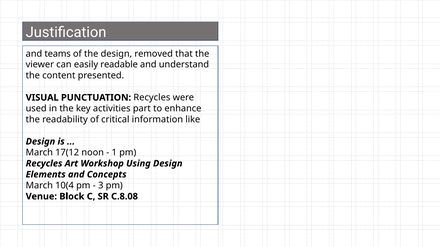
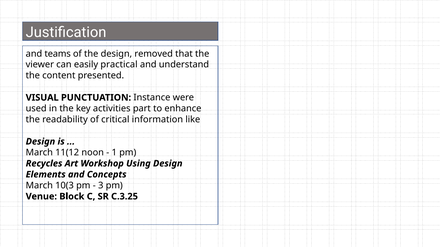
readable: readable -> practical (119, 65)
PUNCTUATION Recycles: Recycles -> Instance (152, 98)
17(12: 17(12 -> 11(12 (67, 153)
10(4: 10(4 -> 10(3 (65, 186)
C.8.08: C.8.08 -> C.3.25 (125, 197)
